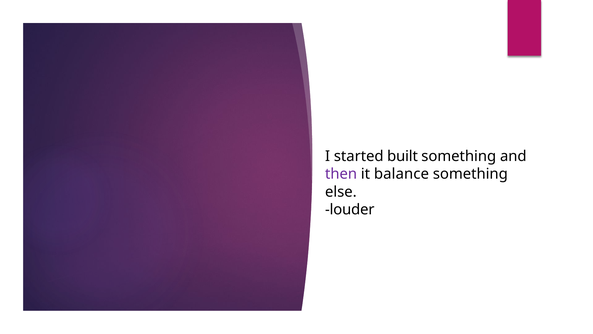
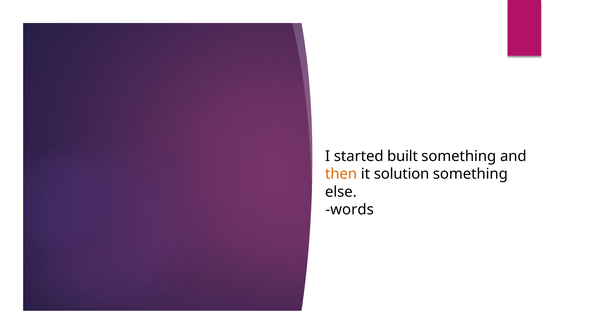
then colour: purple -> orange (341, 174)
balance: balance -> solution (402, 174)
louder: louder -> words (350, 209)
